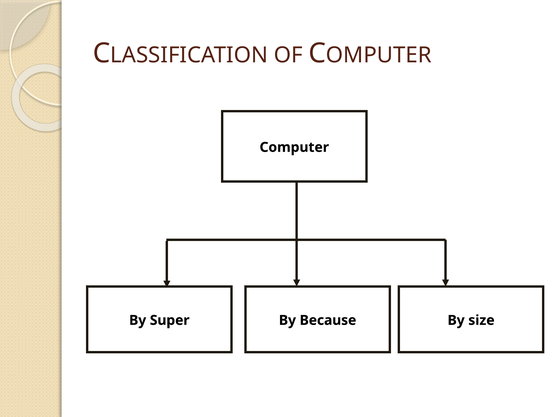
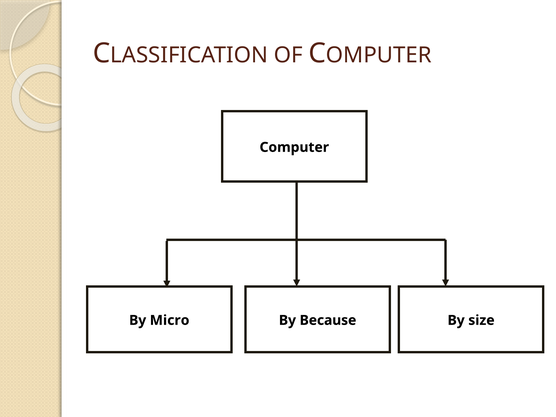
Super: Super -> Micro (170, 320)
